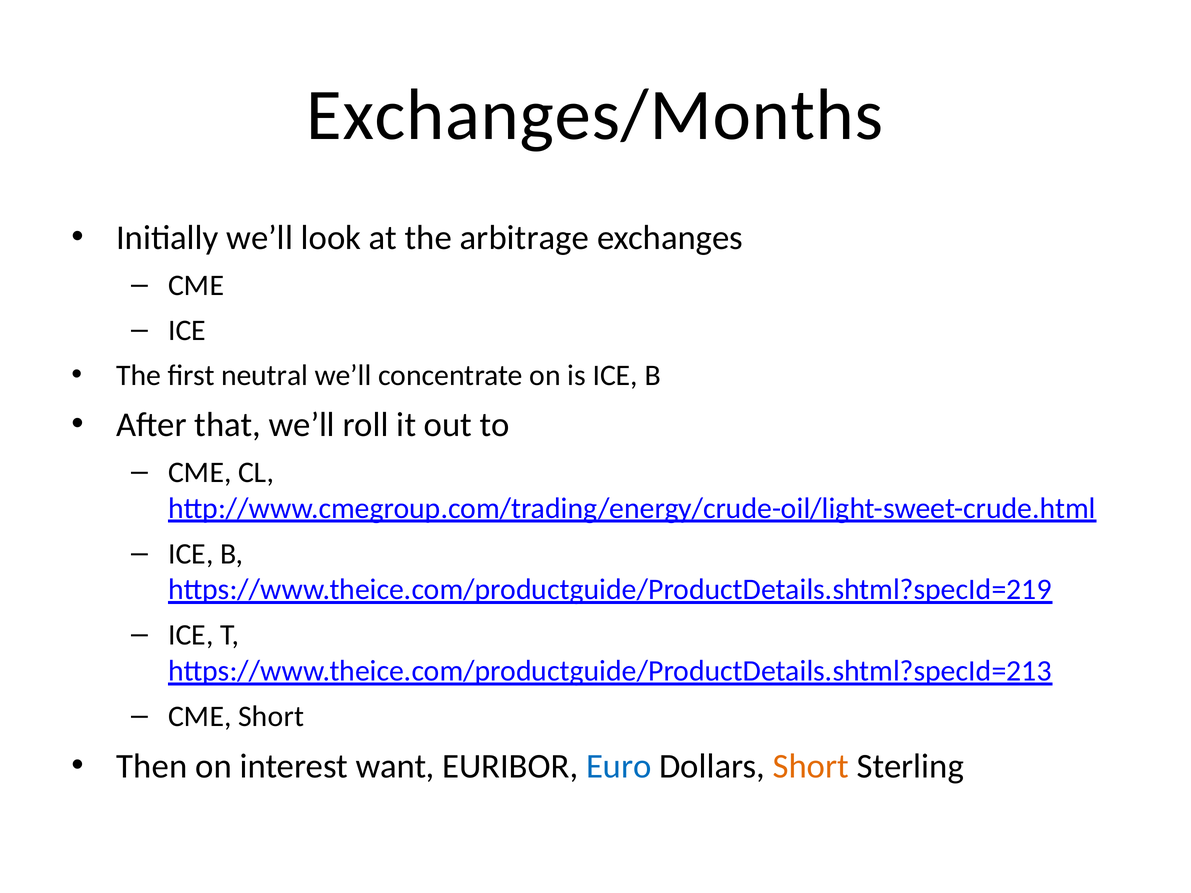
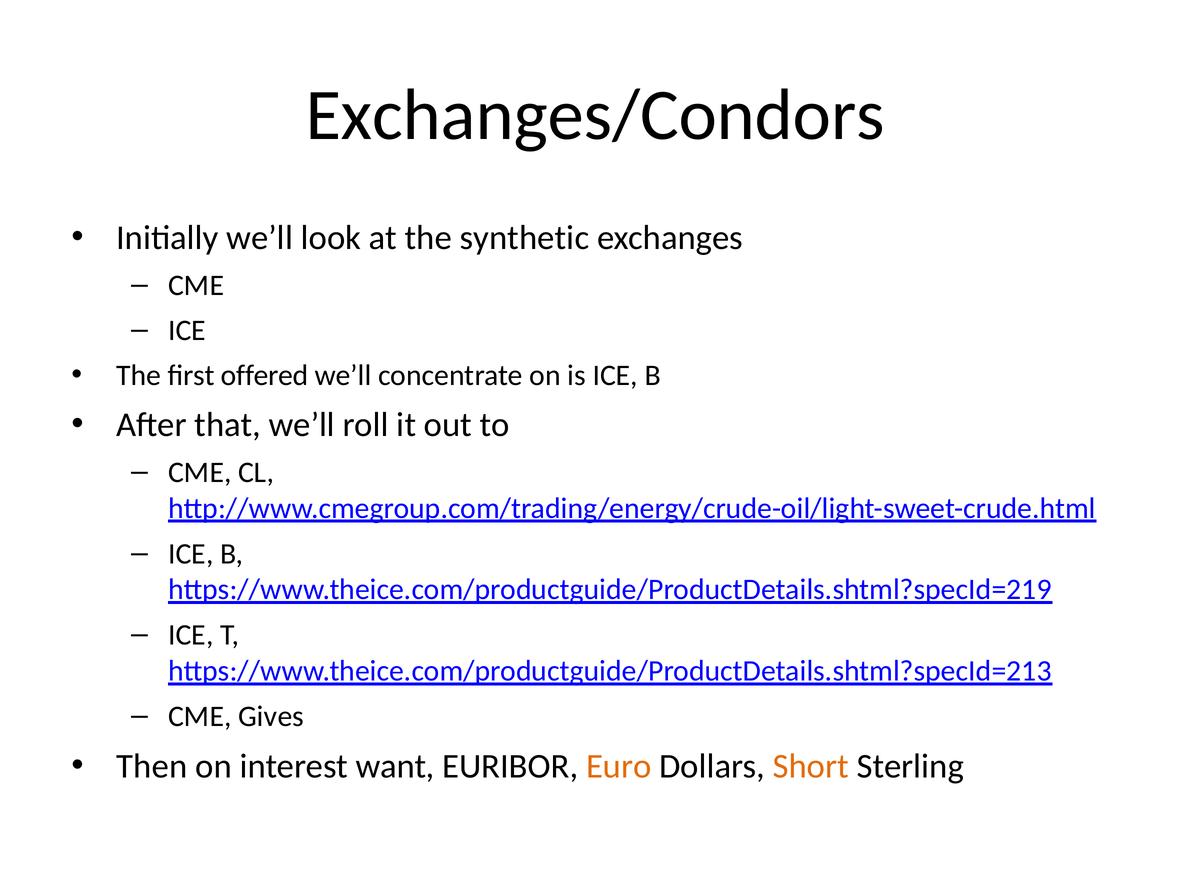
Exchanges/Months: Exchanges/Months -> Exchanges/Condors (595, 115)
arbitrage: arbitrage -> synthetic (524, 238)
neutral: neutral -> offered (265, 375)
CME Short: Short -> Gives (271, 717)
Euro colour: blue -> orange (619, 766)
